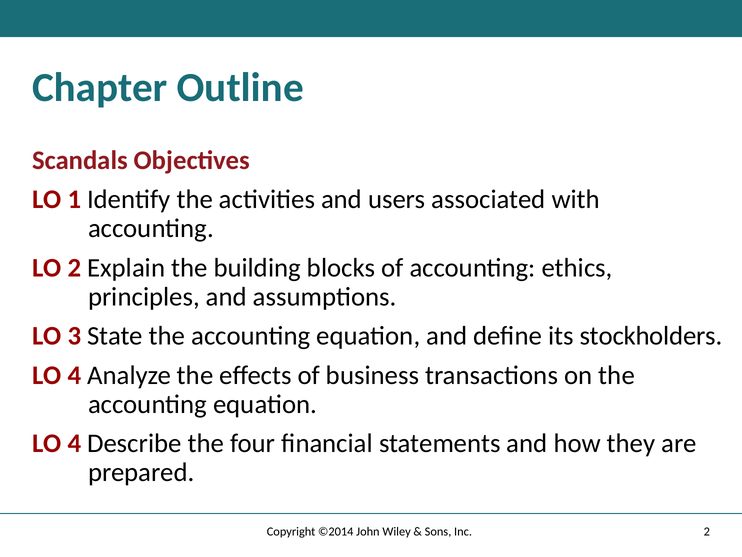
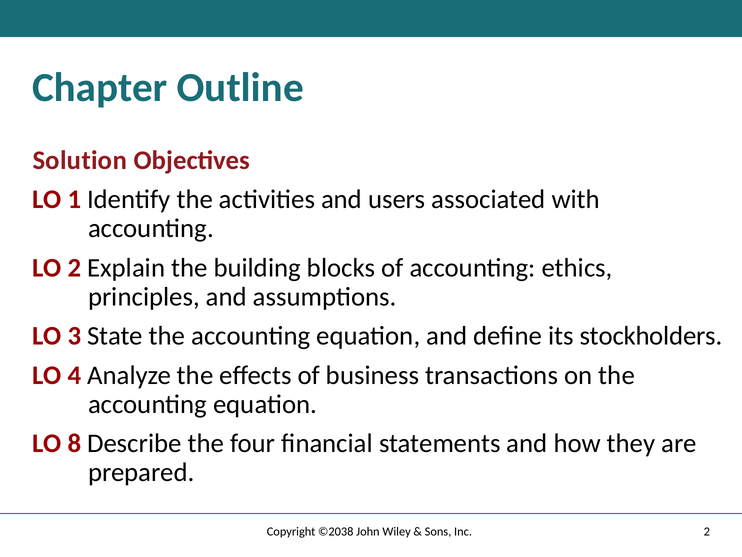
Scandals: Scandals -> Solution (80, 160)
4: 4 -> 8 (74, 443)
©2014: ©2014 -> ©2038 (336, 531)
